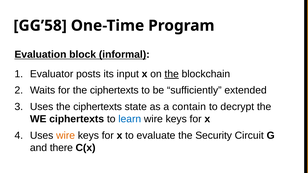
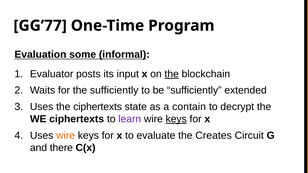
GG’58: GG’58 -> GG’77 (40, 26)
block: block -> some (83, 55)
for the ciphertexts: ciphertexts -> sufficiently (114, 90)
learn colour: blue -> purple (130, 119)
keys underline: none -> present (176, 119)
Security: Security -> Creates (214, 136)
